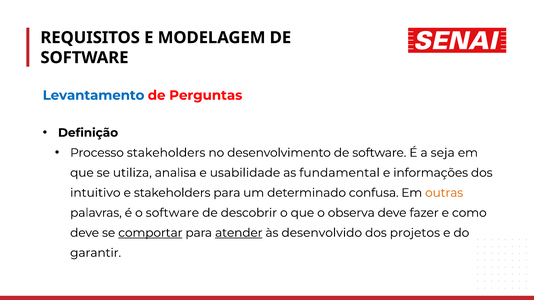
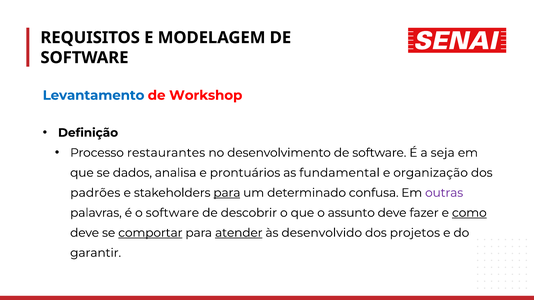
Perguntas: Perguntas -> Workshop (206, 95)
Processo stakeholders: stakeholders -> restaurantes (166, 153)
utiliza: utiliza -> dados (132, 173)
usabilidade: usabilidade -> prontuários (245, 173)
informações: informações -> organização (431, 173)
intuitivo: intuitivo -> padrões (95, 193)
para underline: none -> present (227, 193)
outras colour: orange -> purple (444, 193)
observa: observa -> assunto (351, 213)
como underline: none -> present (469, 213)
